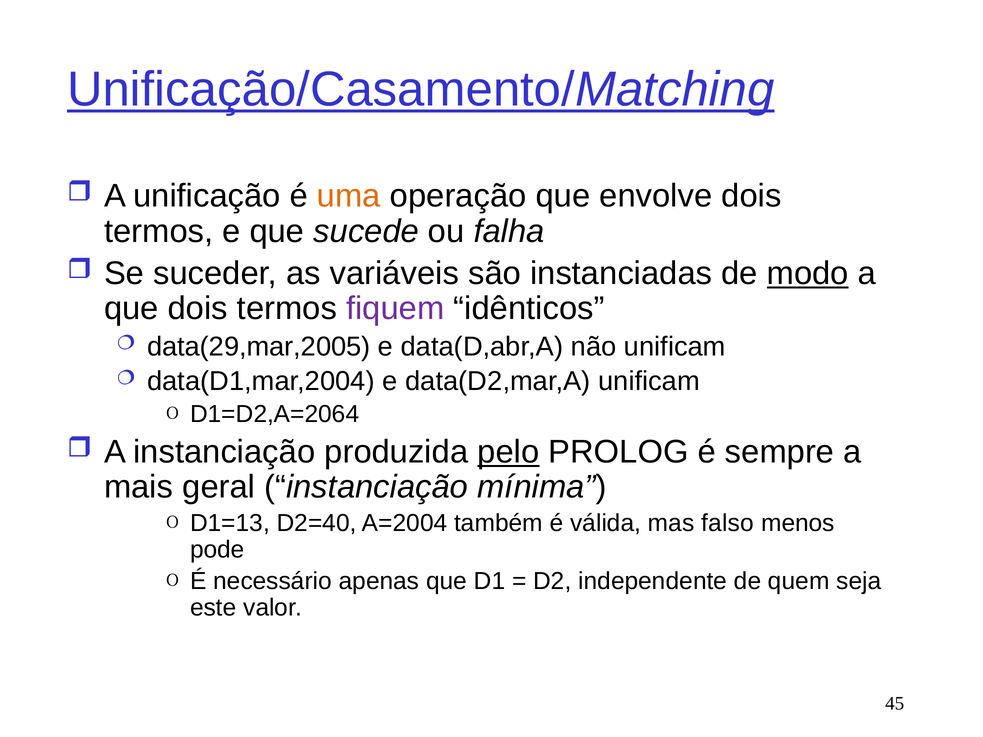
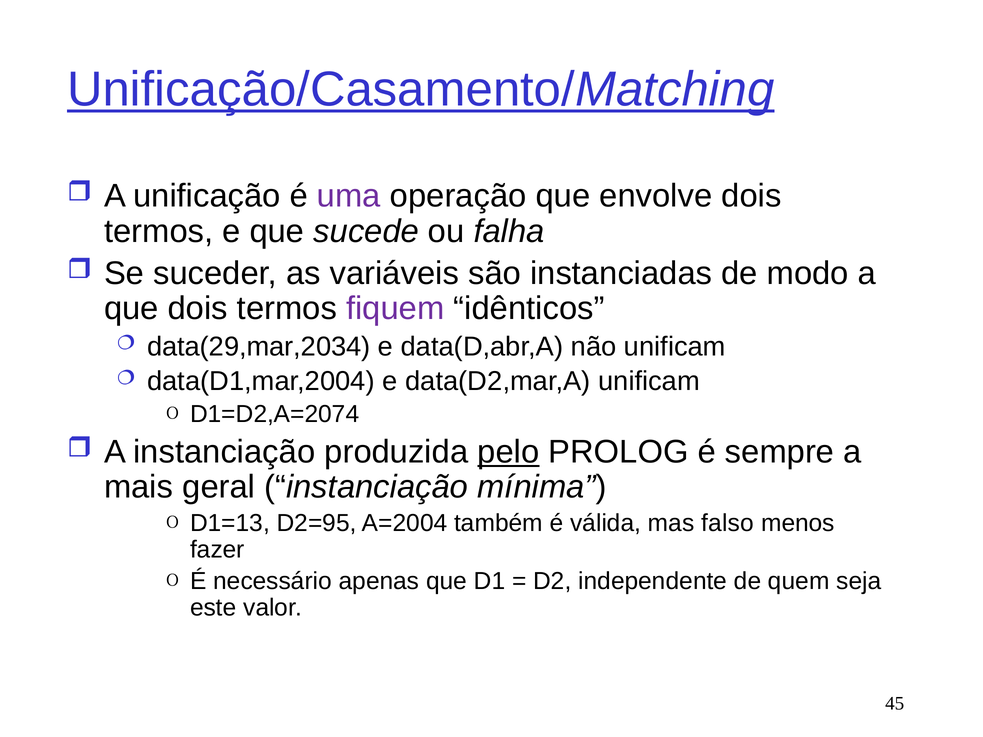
uma colour: orange -> purple (349, 196)
modo underline: present -> none (808, 273)
data(29,mar,2005: data(29,mar,2005 -> data(29,mar,2034 (259, 347)
D1=D2,A=2064: D1=D2,A=2064 -> D1=D2,A=2074 (275, 415)
D2=40: D2=40 -> D2=95 (317, 523)
pode: pode -> fazer (217, 550)
